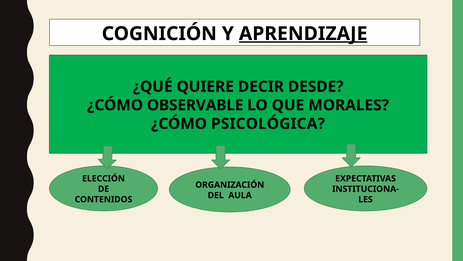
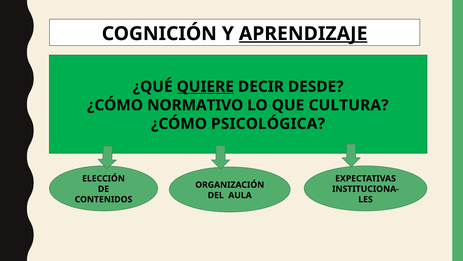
QUIERE underline: none -> present (205, 86)
OBSERVABLE: OBSERVABLE -> NORMATIVO (195, 105)
MORALES: MORALES -> CULTURA (349, 105)
